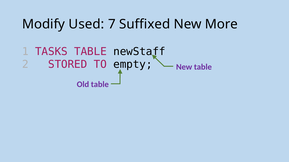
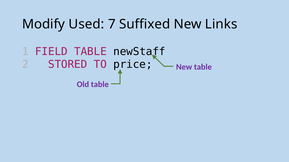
More: More -> Links (221, 24)
TASKS: TASKS -> FIELD (51, 52)
empty: empty -> price (133, 65)
